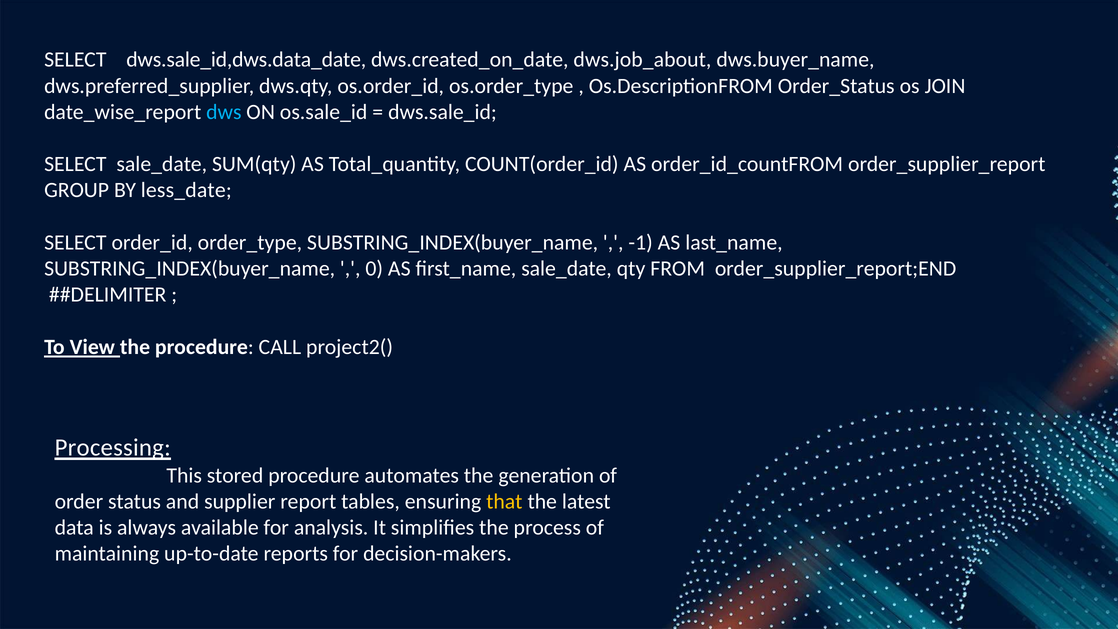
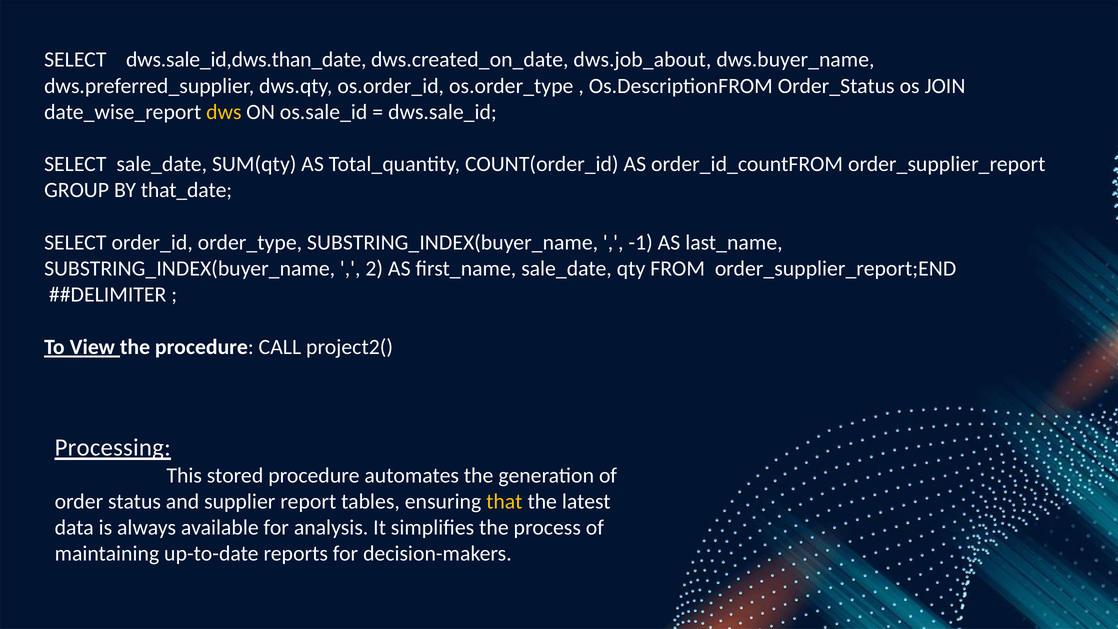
dws.sale_id,dws.data_date: dws.sale_id,dws.data_date -> dws.sale_id,dws.than_date (246, 60)
dws colour: light blue -> yellow (224, 112)
less_date: less_date -> that_date (186, 190)
0: 0 -> 2 (374, 269)
